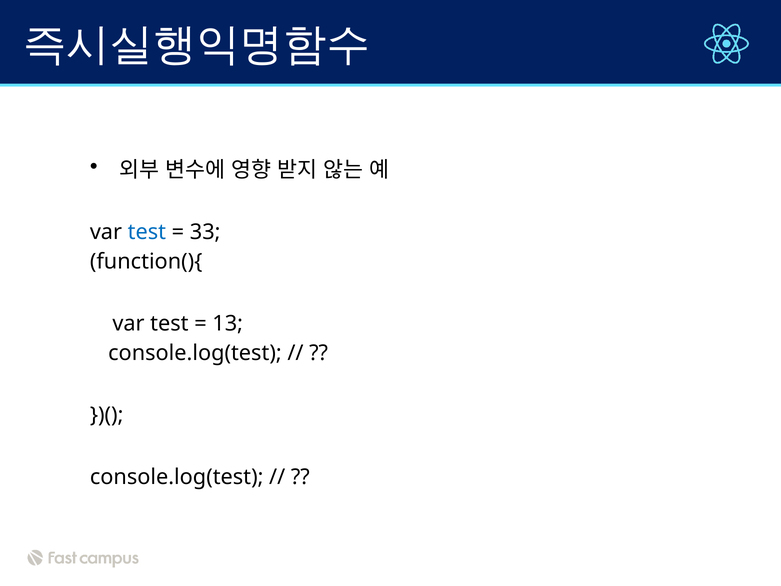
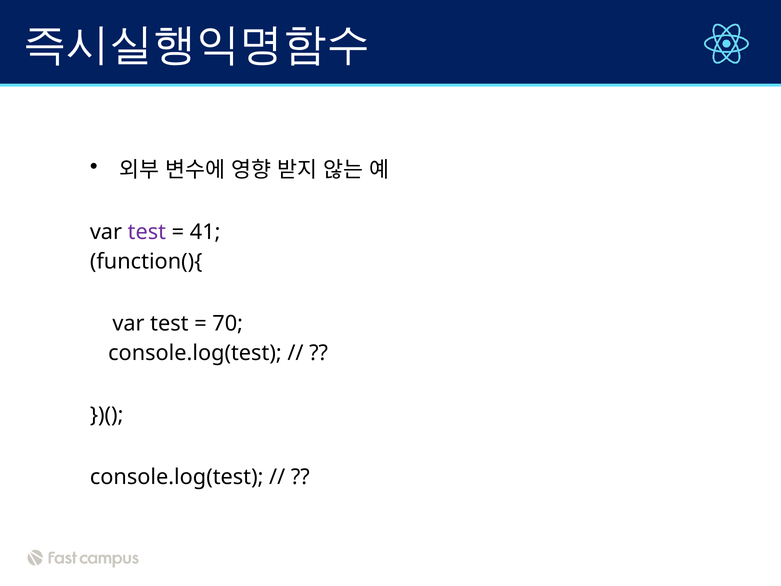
test colour: blue -> purple (147, 232)
33: 33 -> 41 (205, 232)
13: 13 -> 70 (228, 324)
